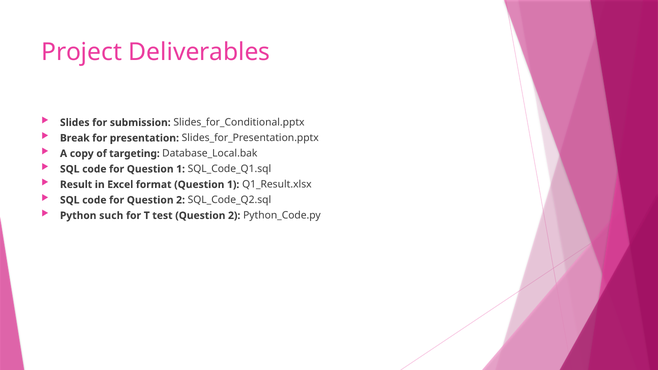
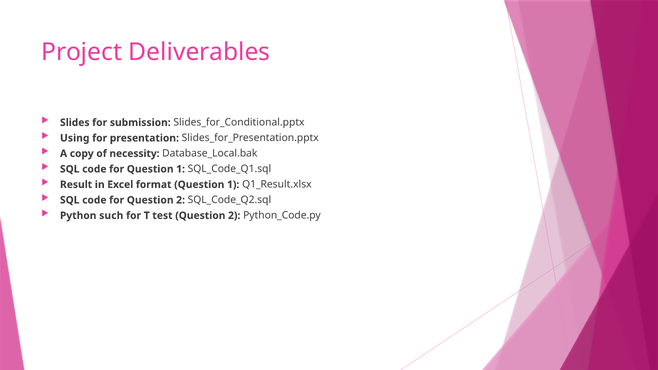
Break: Break -> Using (75, 138)
targeting: targeting -> necessity (134, 154)
